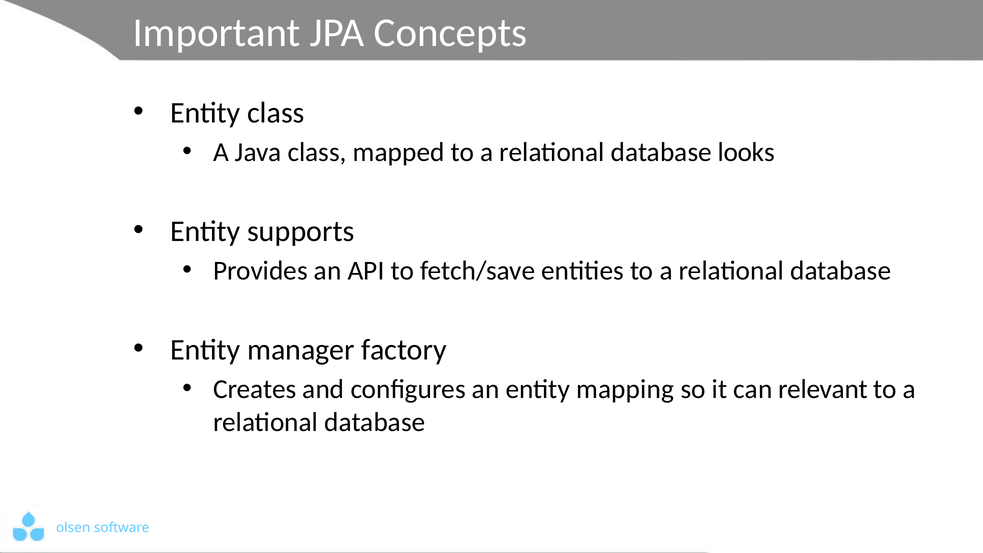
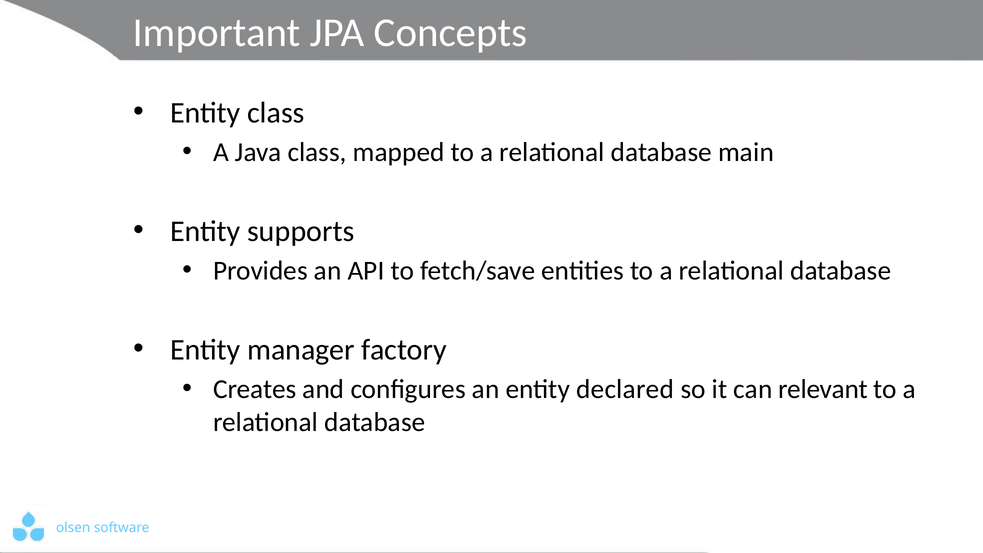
looks: looks -> main (746, 152)
mapping: mapping -> declared (625, 389)
